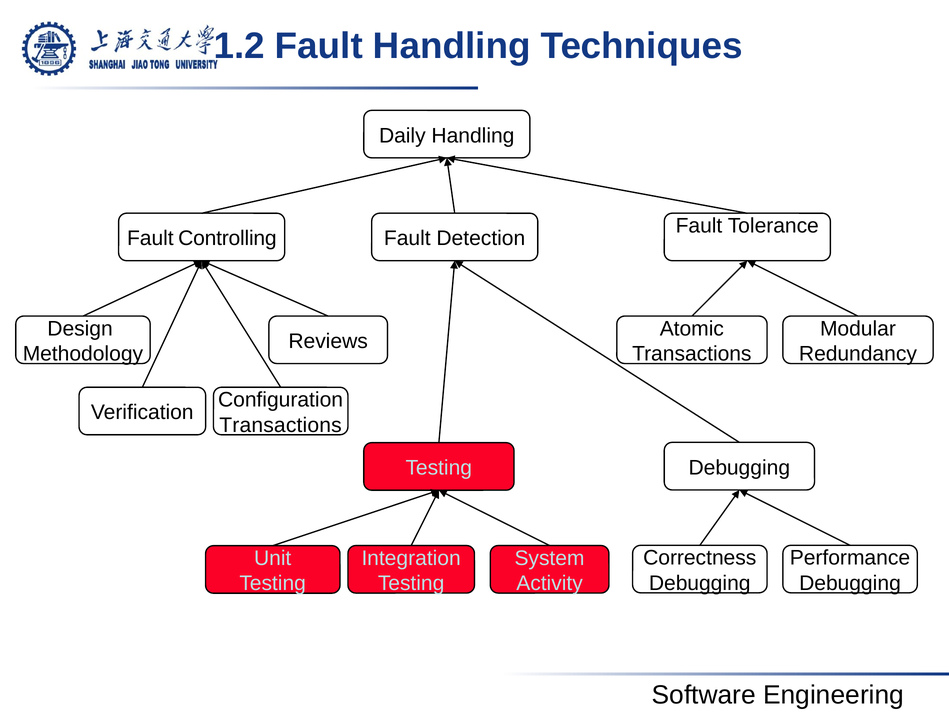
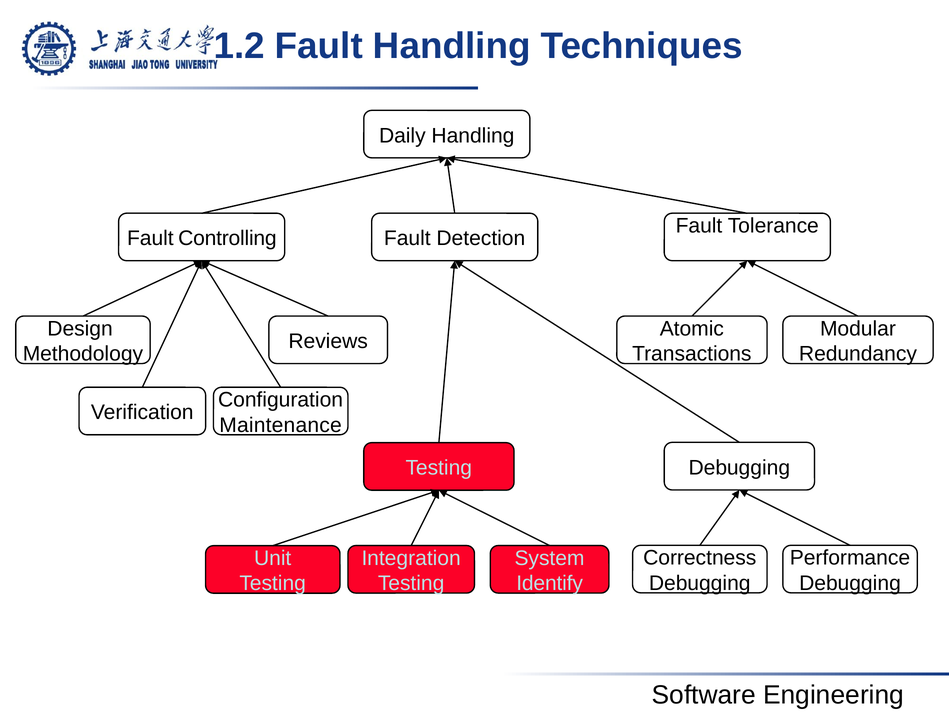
Transactions: Transactions -> Maintenance (281, 425)
Activity: Activity -> Identify (550, 583)
